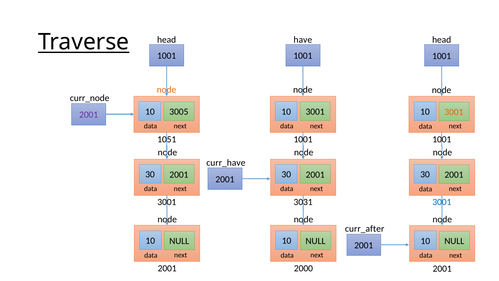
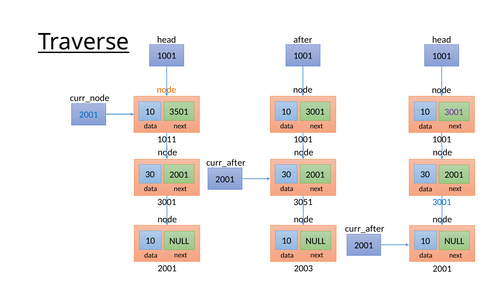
have: have -> after (303, 40)
3005: 3005 -> 3501 (179, 112)
3001 colour: orange -> purple (454, 112)
2001 colour: purple -> blue (89, 115)
1051: 1051 -> 1011 (167, 139)
curr_have: curr_have -> curr_after (226, 162)
3031: 3031 -> 3051 (303, 202)
2000: 2000 -> 2003 (303, 268)
